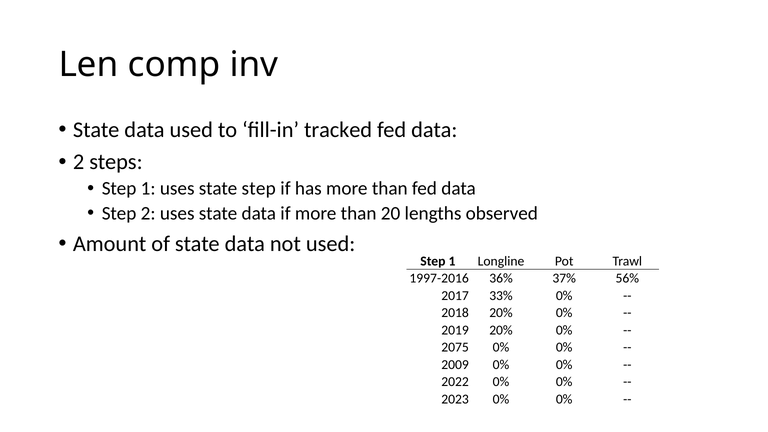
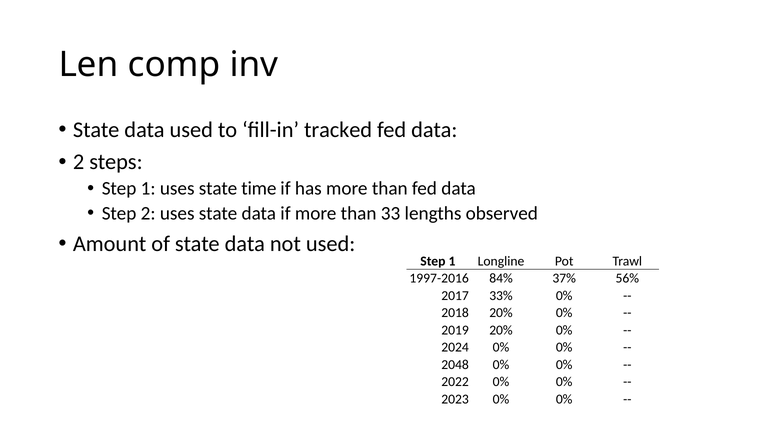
state step: step -> time (259, 189)
20: 20 -> 33 (391, 213)
36%: 36% -> 84% (501, 278)
2075: 2075 -> 2024 (455, 347)
2009: 2009 -> 2048 (455, 365)
